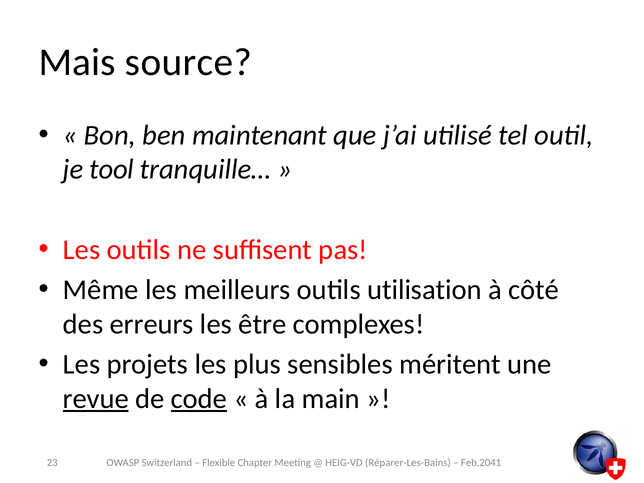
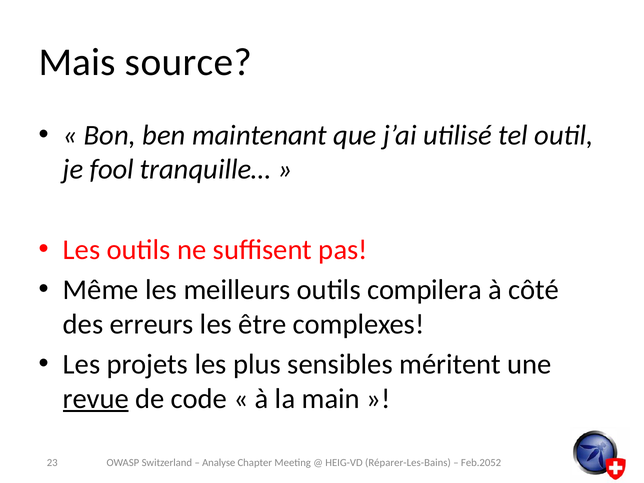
tool: tool -> fool (112, 170)
utilisation: utilisation -> compilera (424, 290)
code underline: present -> none (199, 399)
Flexible: Flexible -> Analyse (219, 463)
Feb.2041: Feb.2041 -> Feb.2052 (481, 463)
